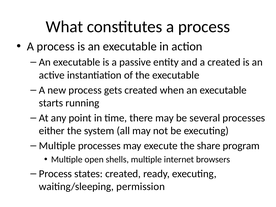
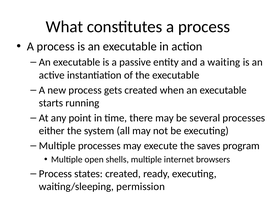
a created: created -> waiting (224, 62)
share: share -> saves (209, 146)
